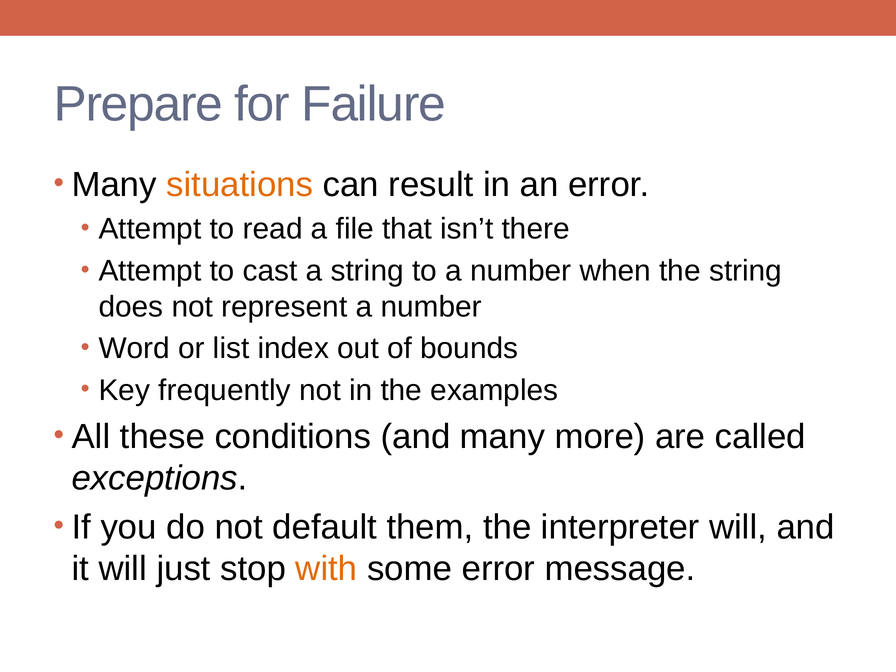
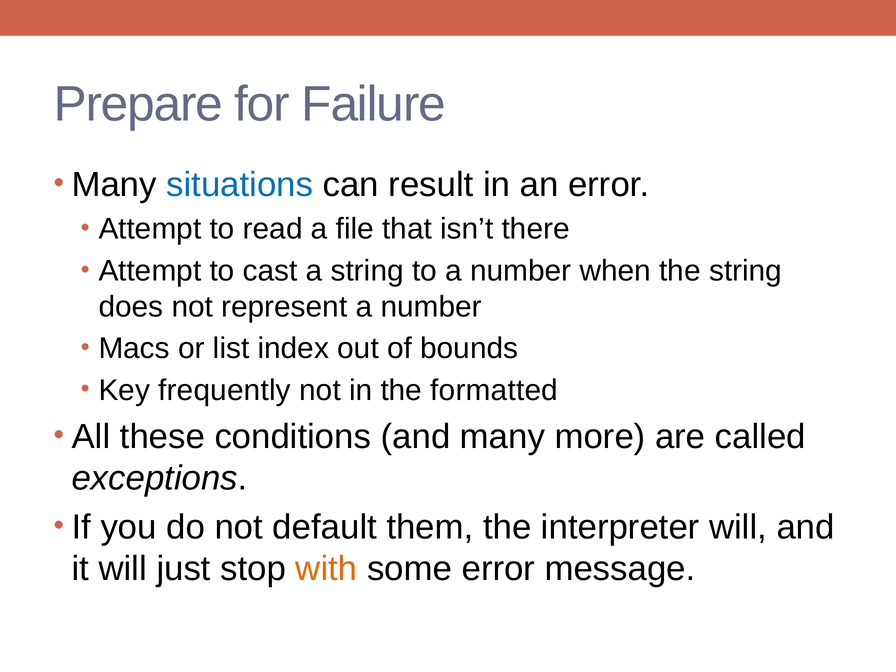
situations colour: orange -> blue (240, 185)
Word: Word -> Macs (134, 349)
examples: examples -> formatted (494, 390)
